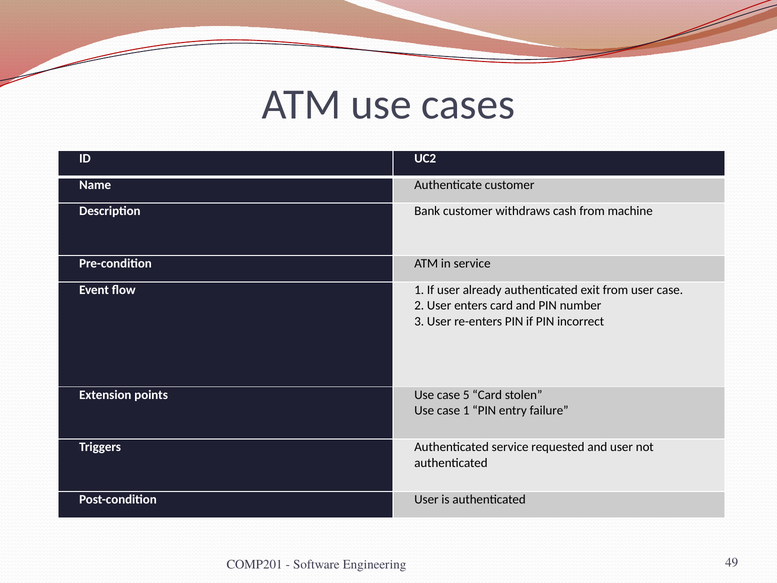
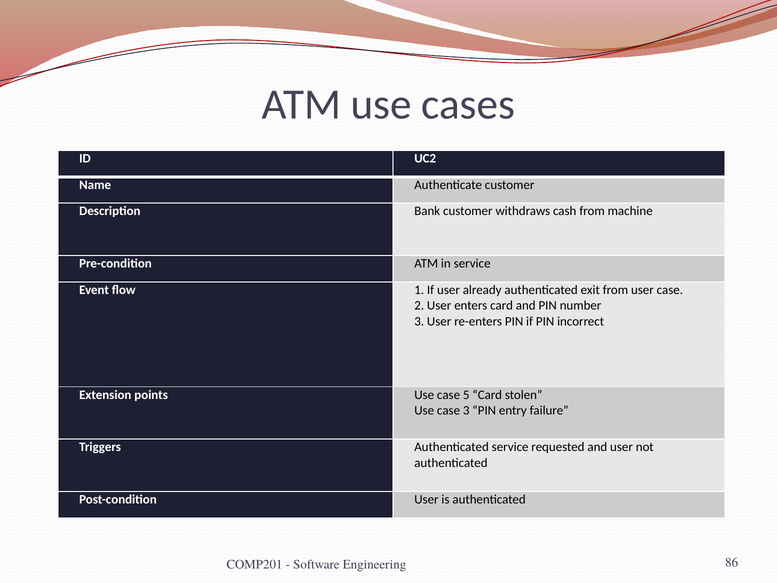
case 1: 1 -> 3 (466, 410)
49: 49 -> 86 (732, 562)
